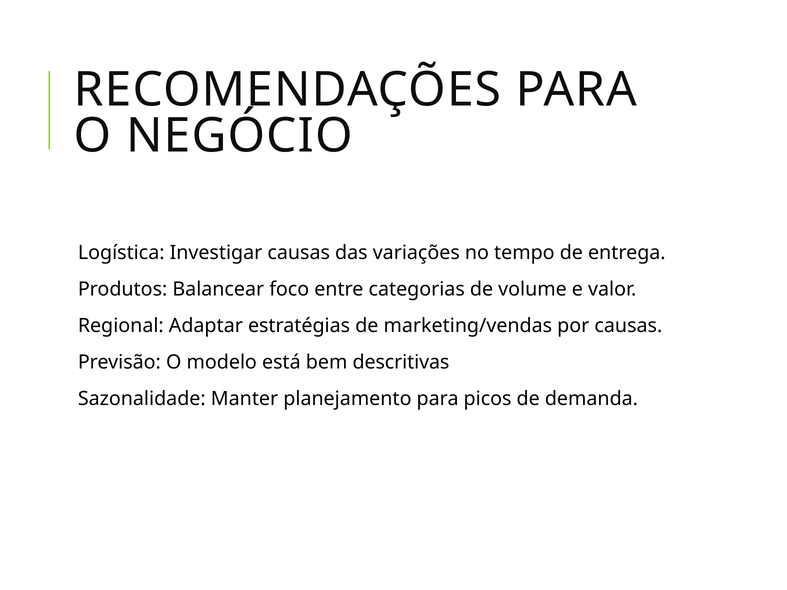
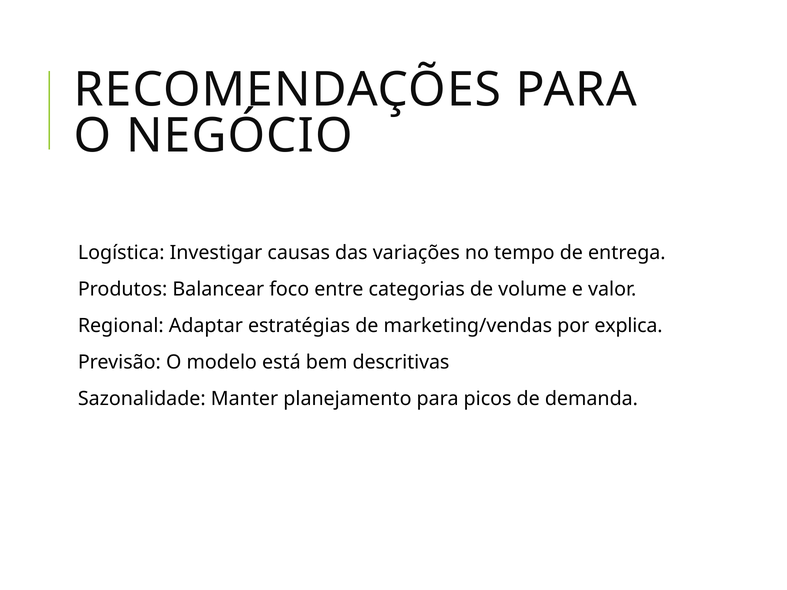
por causas: causas -> explica (628, 326)
